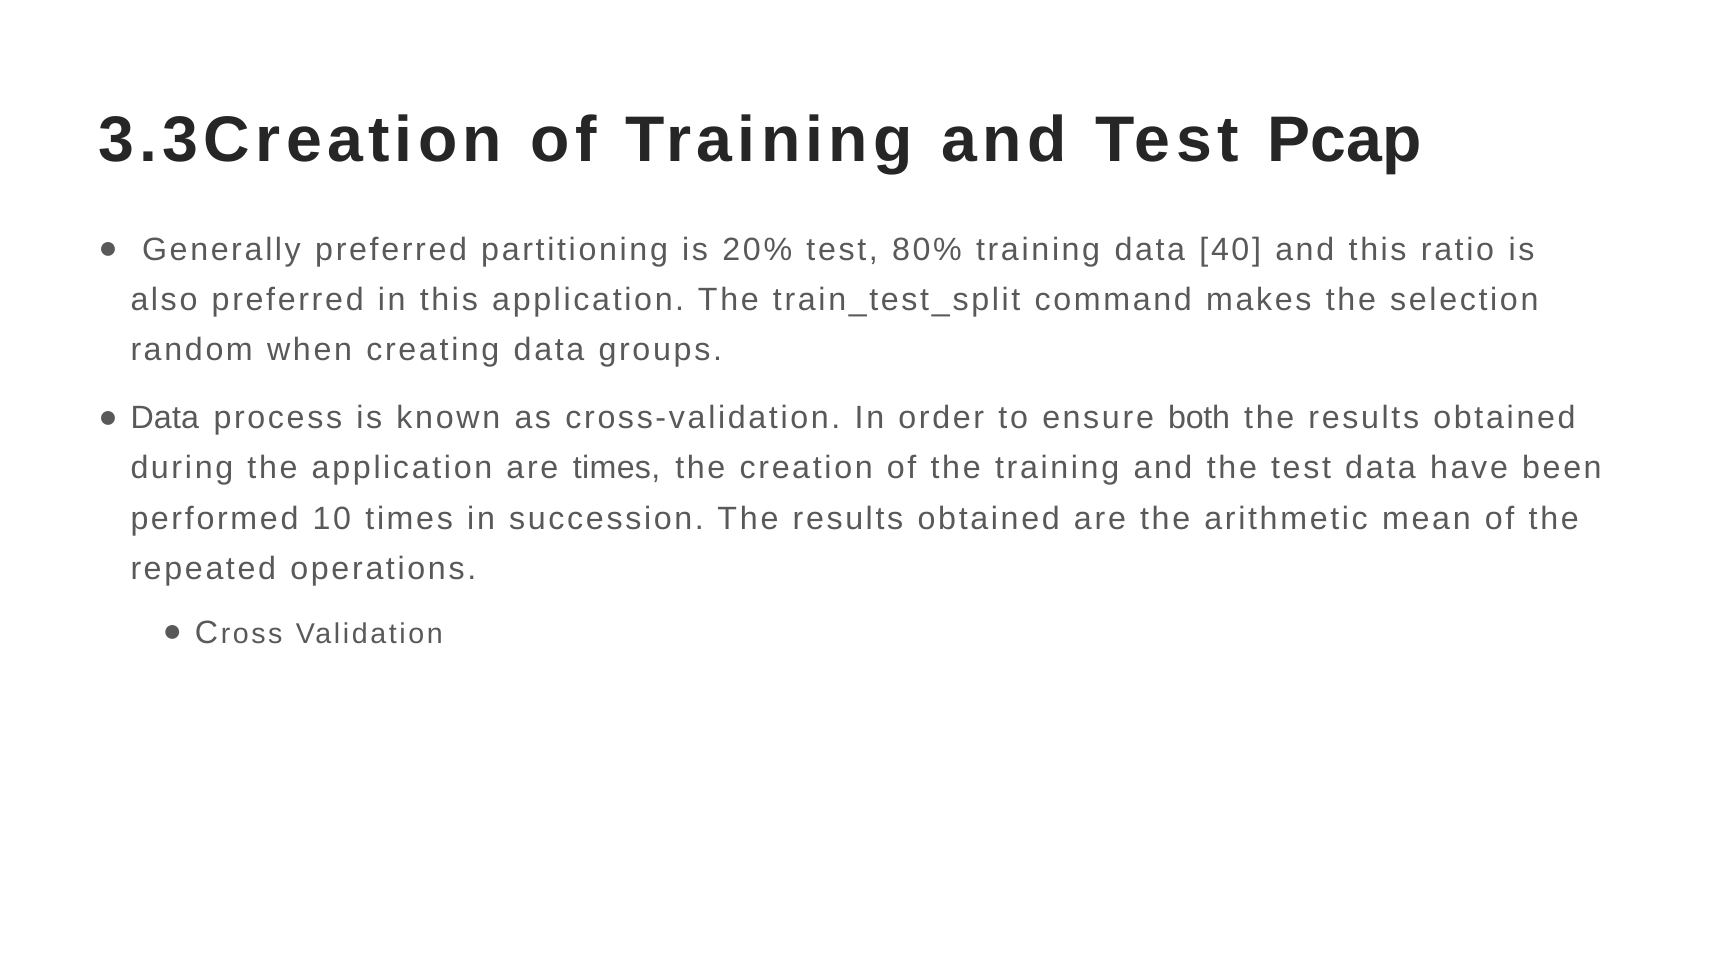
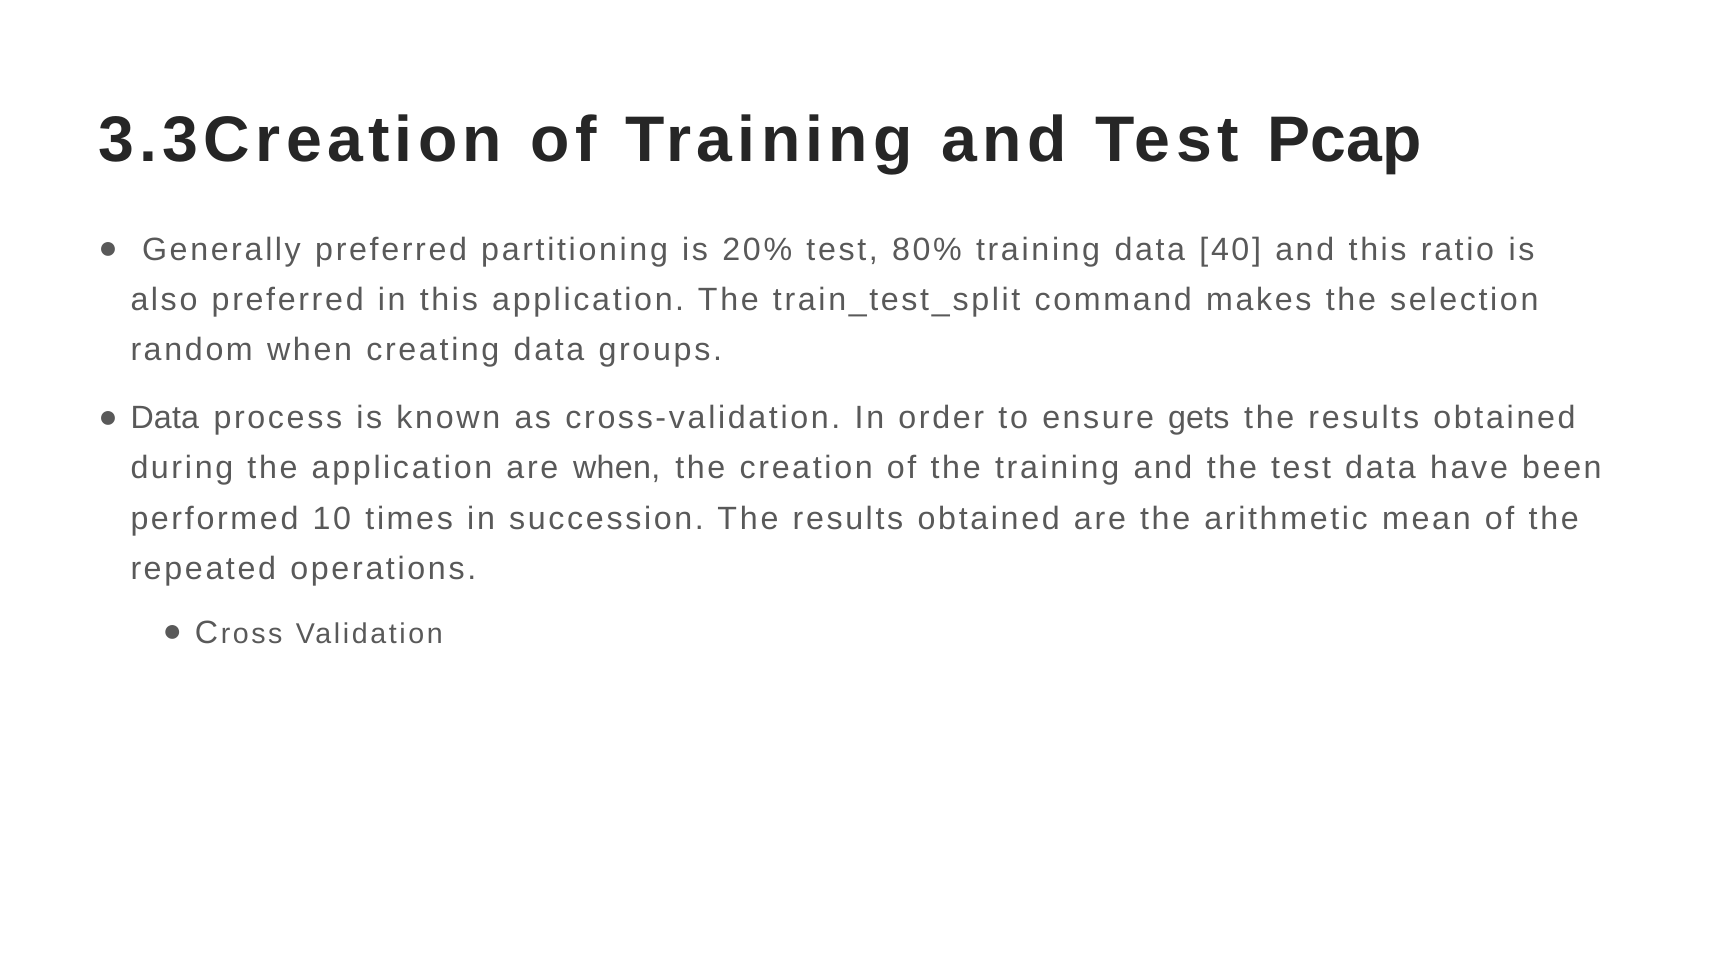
both: both -> gets (1199, 418)
are times: times -> when (617, 468)
